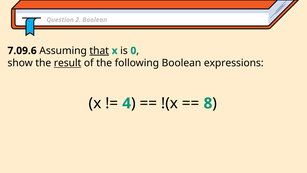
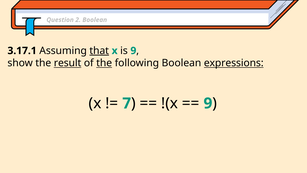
7.09.6: 7.09.6 -> 3.17.1 (22, 51)
is 0: 0 -> 9 (133, 51)
the underline: none -> present (104, 63)
expressions underline: none -> present (234, 63)
4: 4 -> 7 (127, 103)
8: 8 -> 9 (208, 103)
